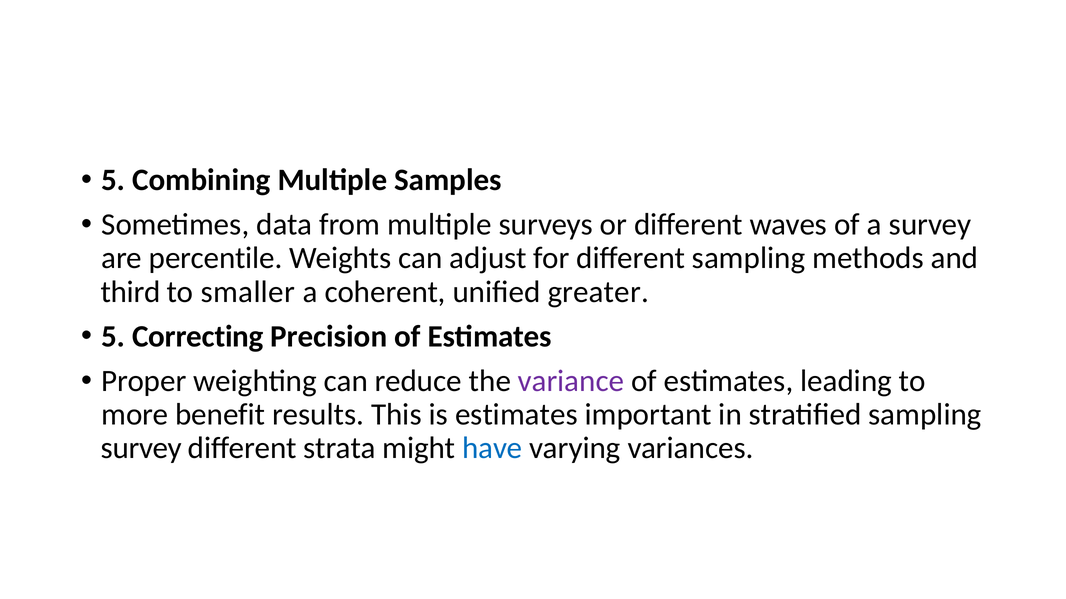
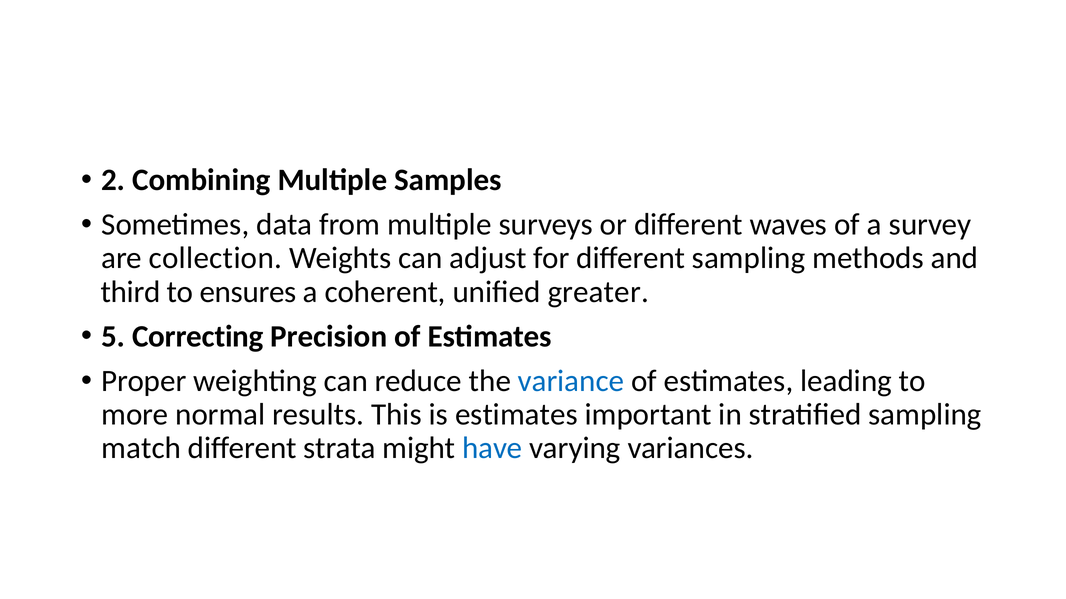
5: 5 -> 2 (113, 180)
percentile: percentile -> collection (215, 259)
smaller: smaller -> ensures (248, 292)
variance colour: purple -> blue (571, 381)
benefit: benefit -> normal (220, 415)
survey: survey -> match (141, 449)
